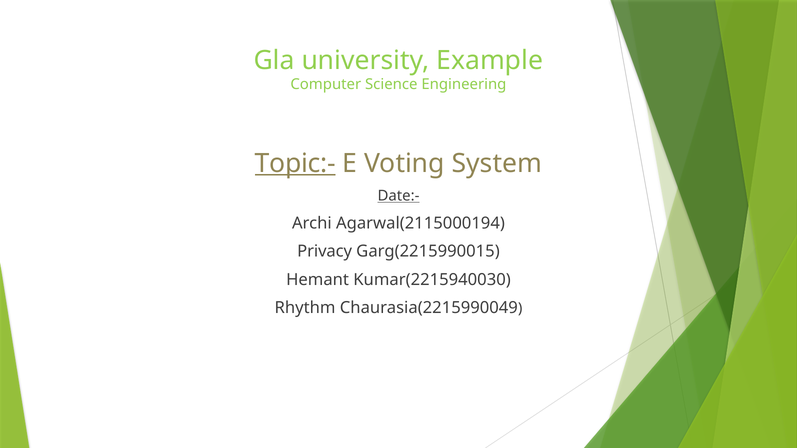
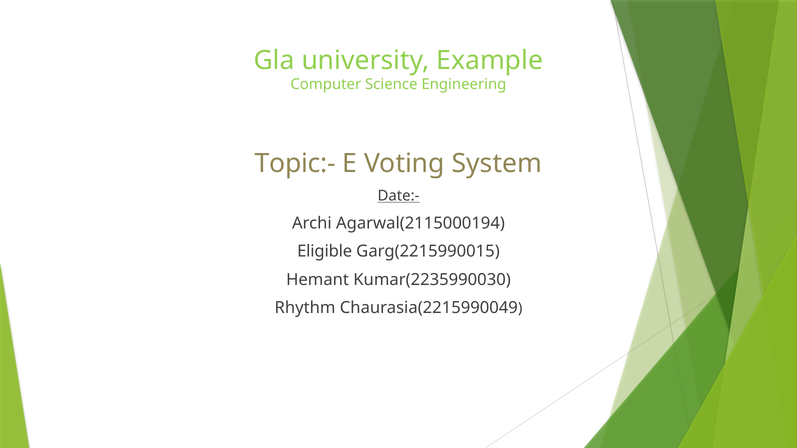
Topic:- underline: present -> none (295, 164)
Privacy: Privacy -> Eligible (325, 252)
Kumar(2215940030: Kumar(2215940030 -> Kumar(2235990030 (432, 280)
